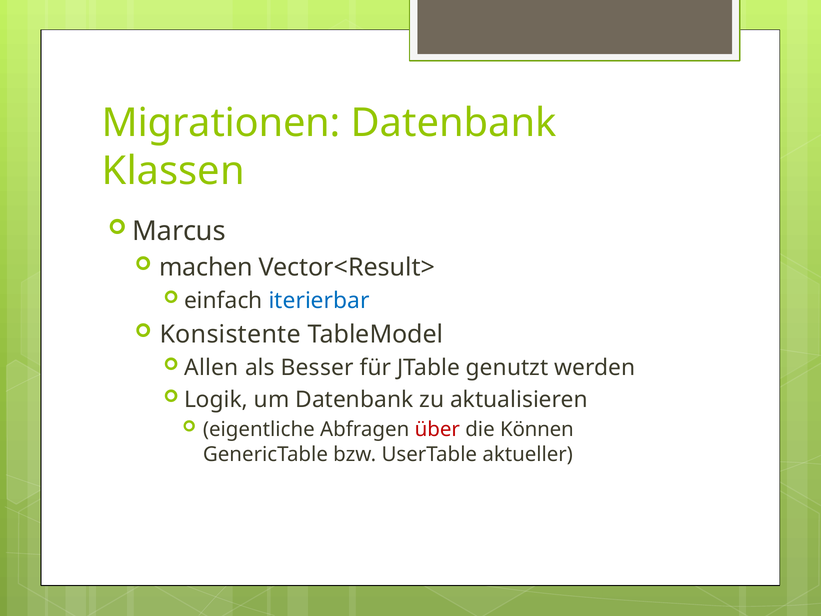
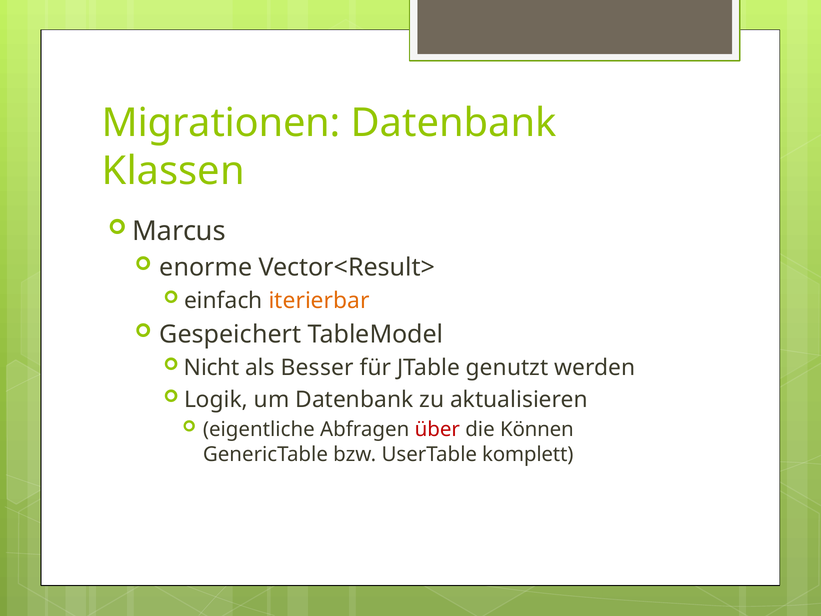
machen: machen -> enorme (206, 267)
iterierbar colour: blue -> orange (319, 301)
Konsistente: Konsistente -> Gespeichert (230, 334)
Allen: Allen -> Nicht (212, 368)
aktueller: aktueller -> komplett (528, 454)
